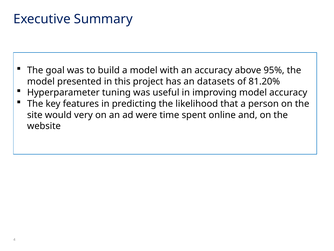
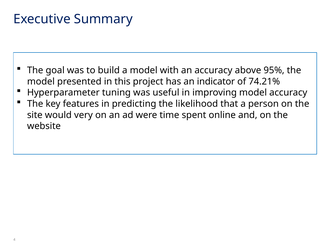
datasets: datasets -> indicator (216, 81)
81.20%: 81.20% -> 74.21% (264, 81)
